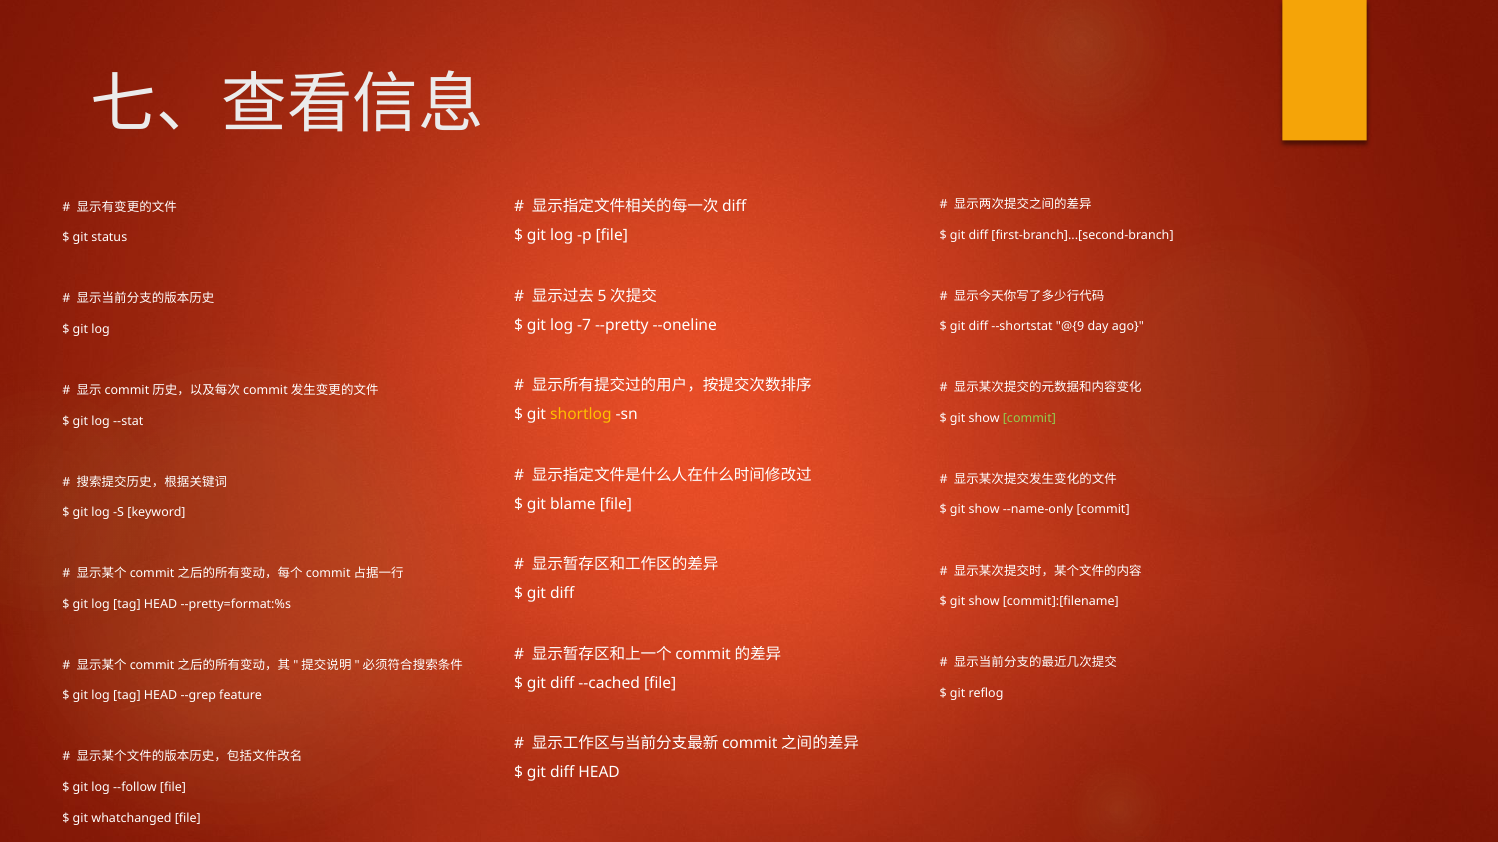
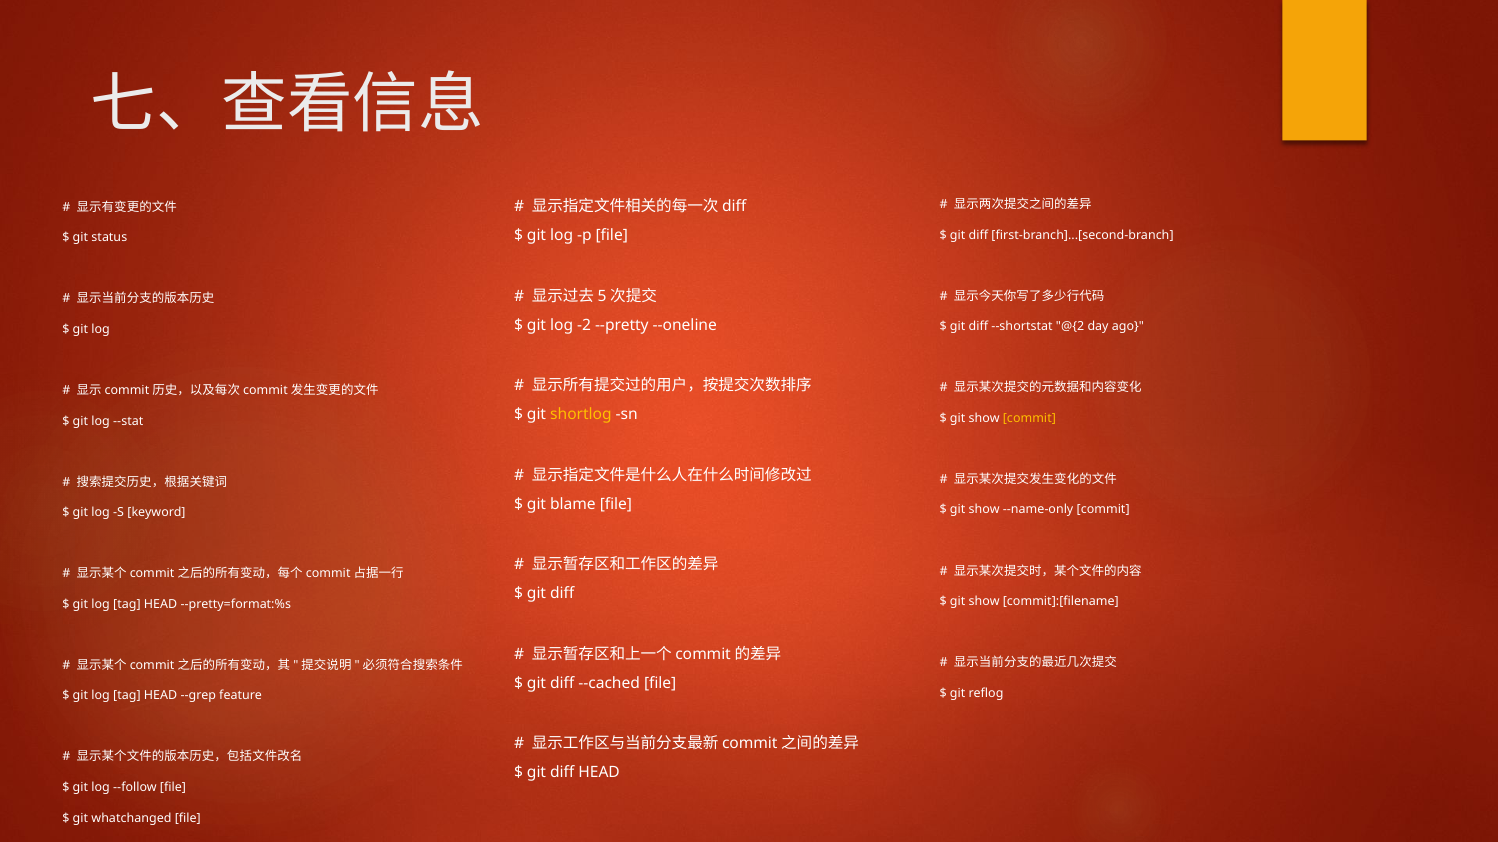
-7: -7 -> -2 (584, 326)
@{9: @{9 -> @{2 (1070, 327)
commit colour: light green -> yellow (1029, 419)
